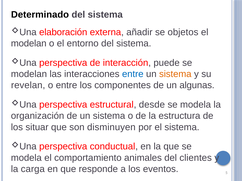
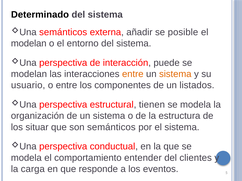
elaboración: elaboración -> semánticos (63, 32)
objetos: objetos -> posible (183, 32)
entre colour: blue -> orange (133, 74)
revelan: revelan -> usuario (28, 86)
algunas: algunas -> listados (197, 86)
desde: desde -> tienen (152, 105)
son disminuyen: disminuyen -> semánticos (111, 127)
animales: animales -> entender (143, 158)
